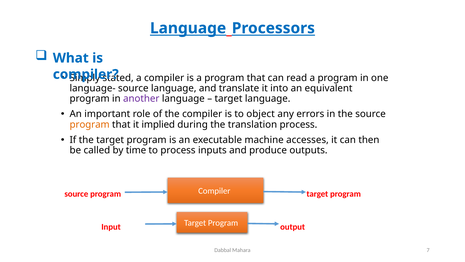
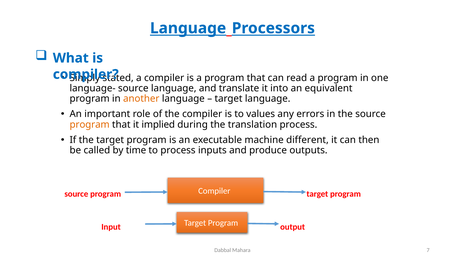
another colour: purple -> orange (141, 99)
object: object -> values (261, 114)
accesses: accesses -> different (307, 140)
